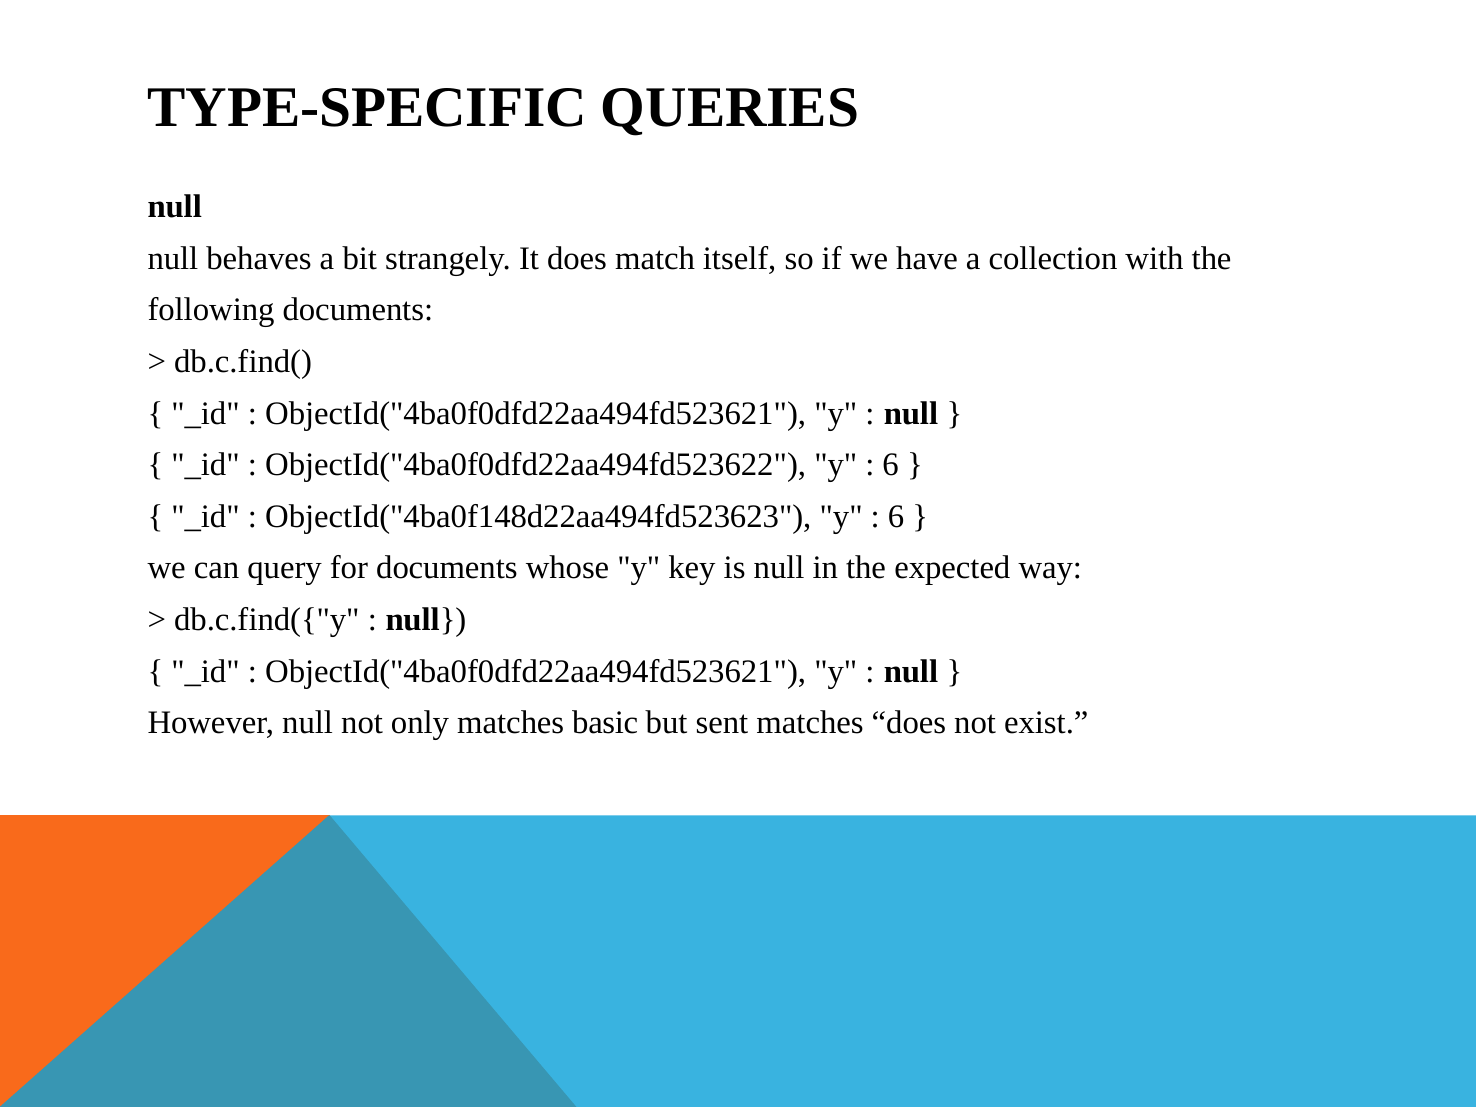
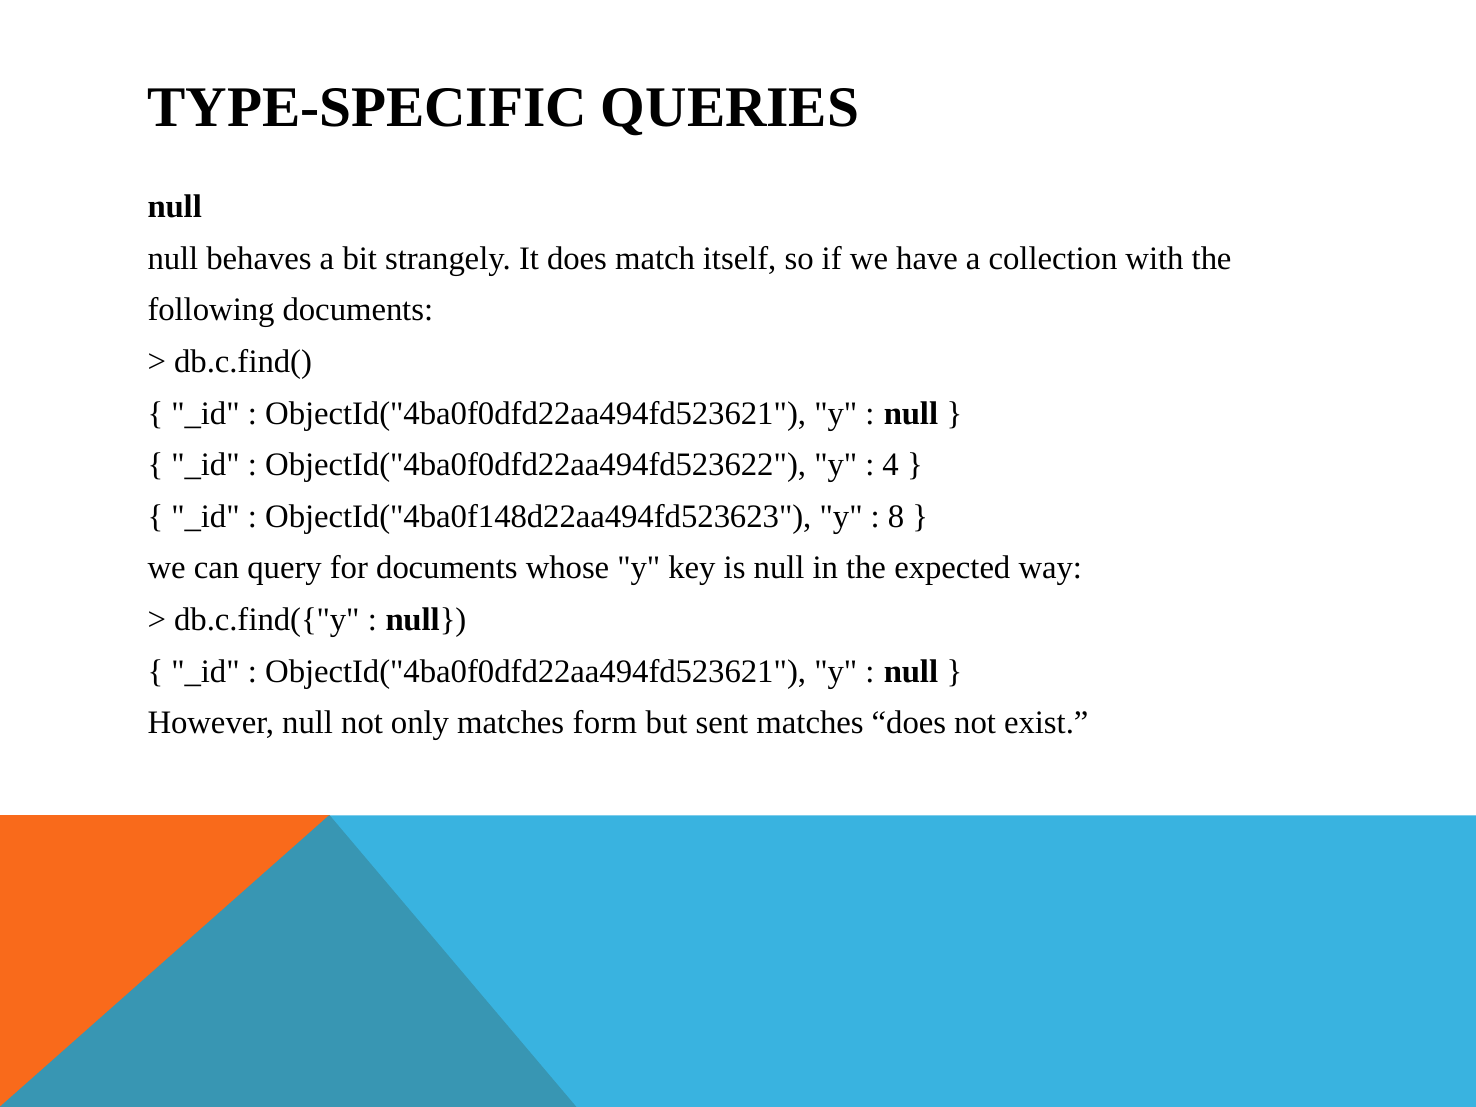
6: 6 -> 4 (891, 465)
6: 6 -> 8 (896, 517)
basic: basic -> form (605, 723)
